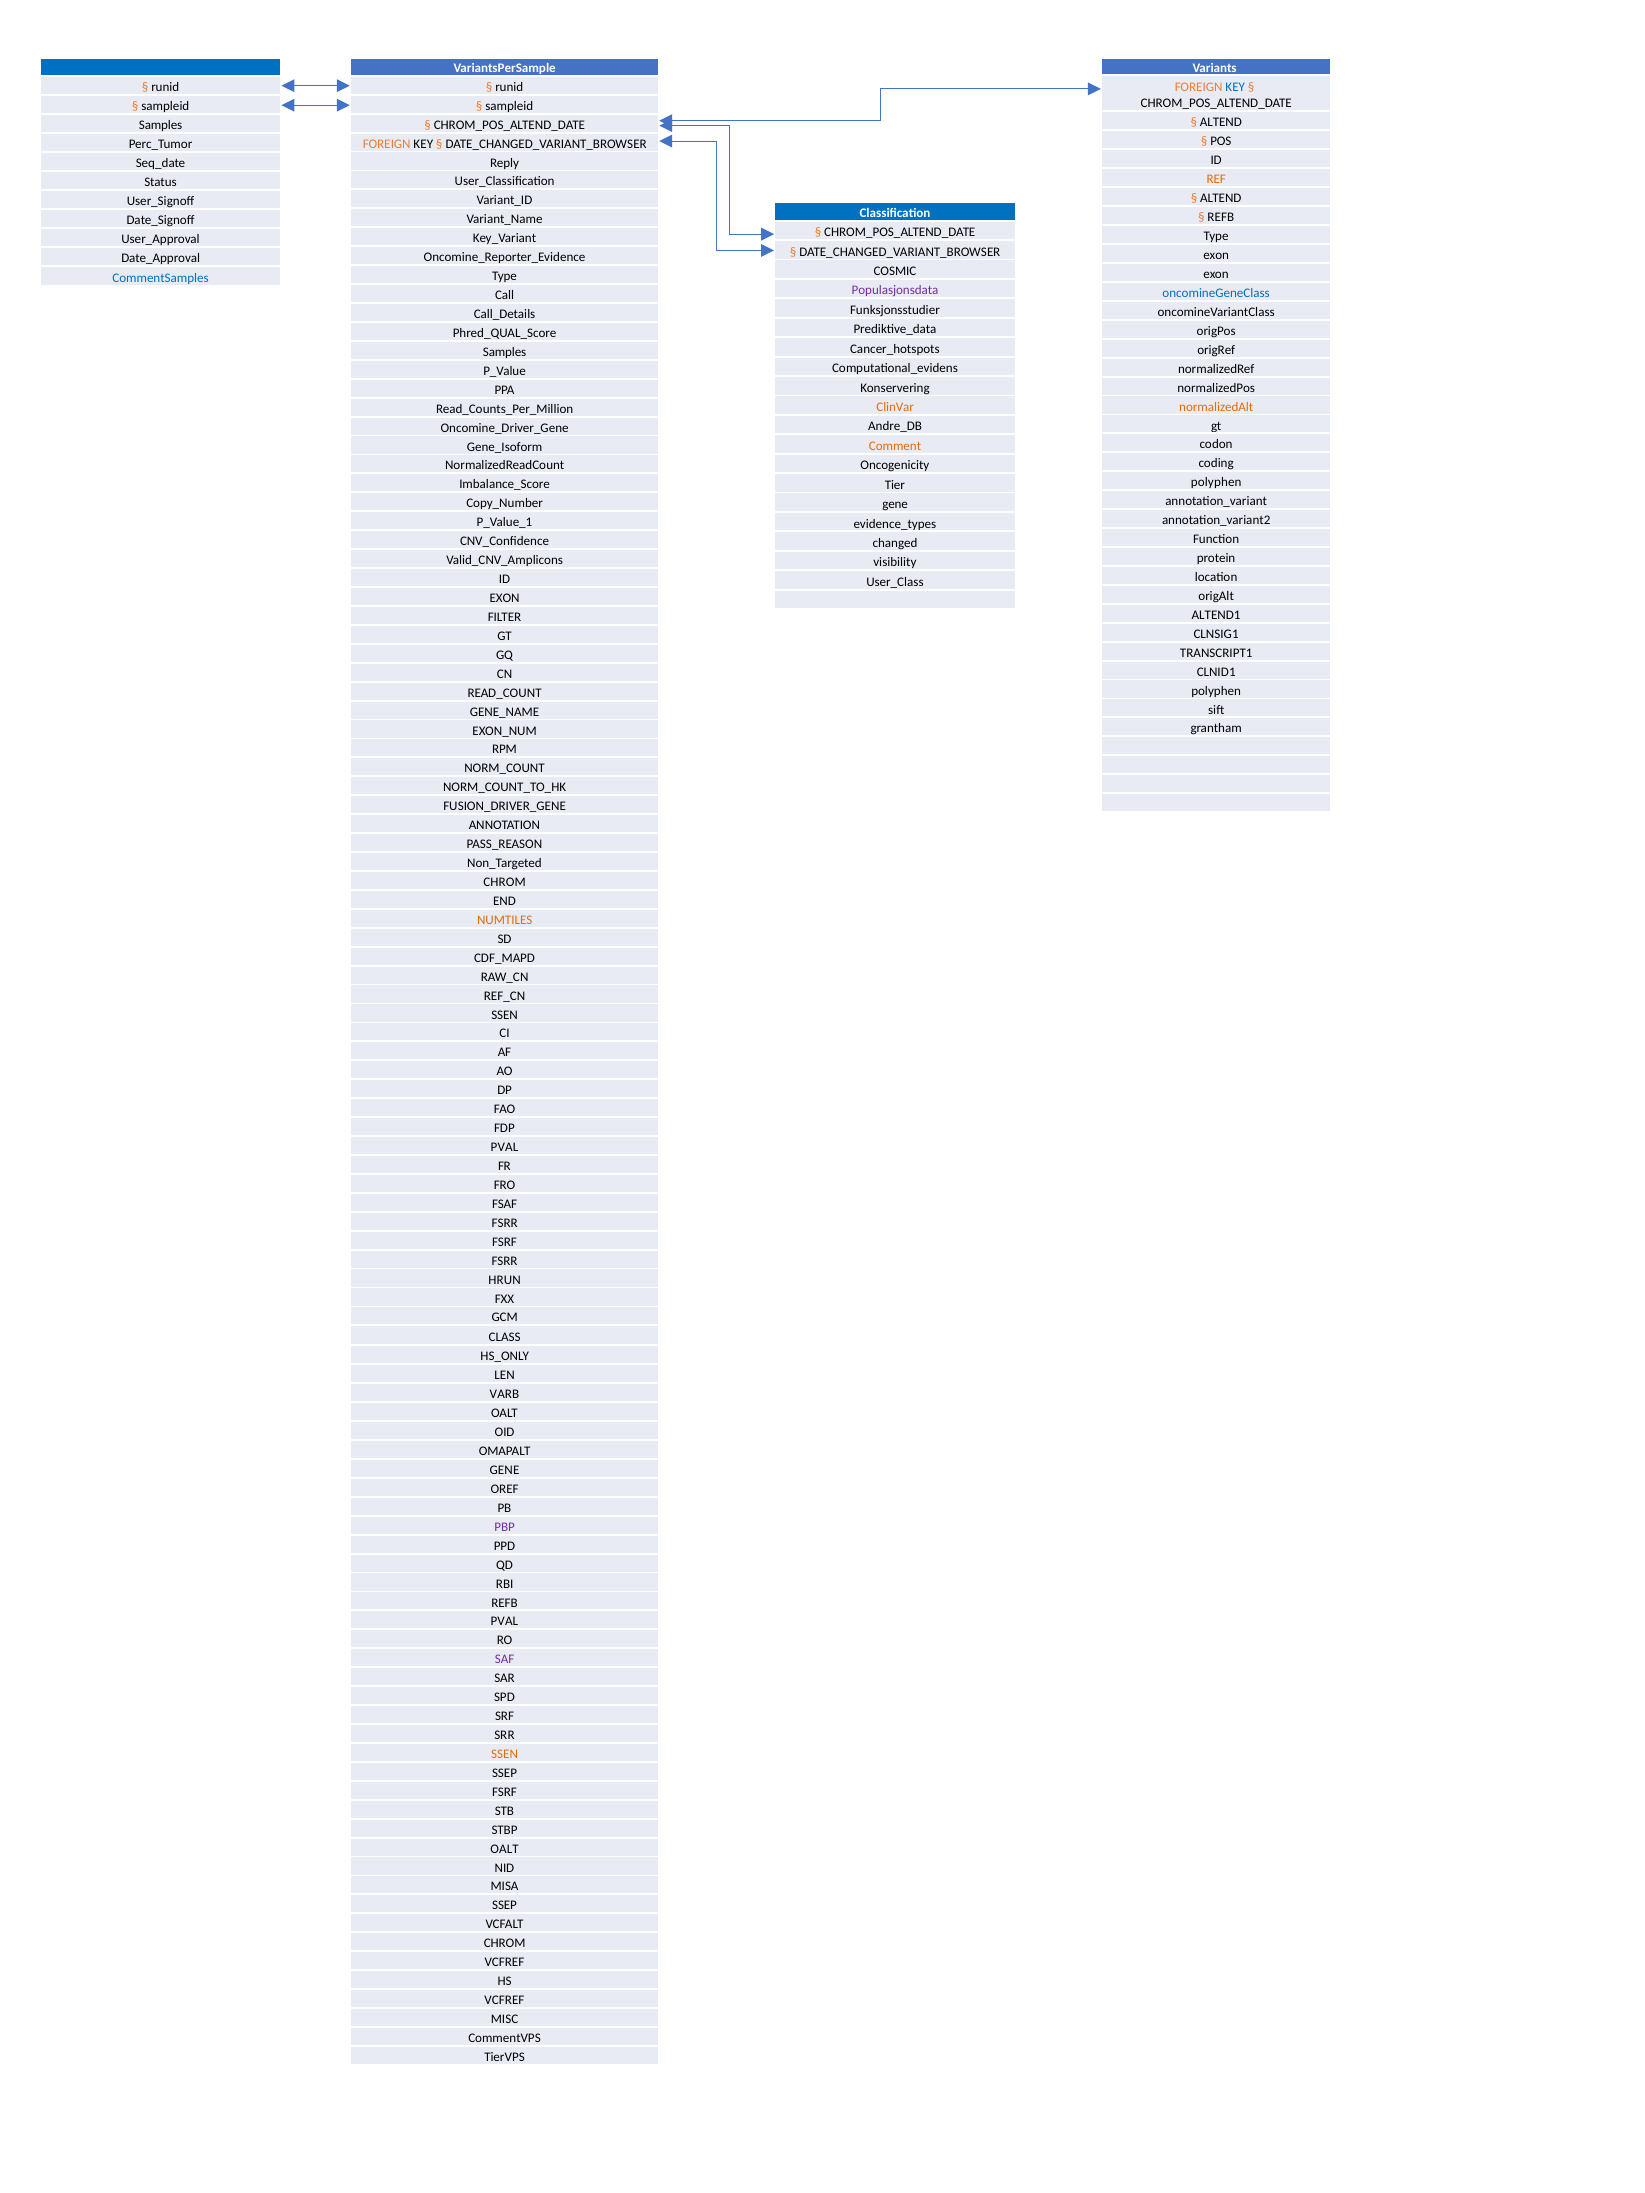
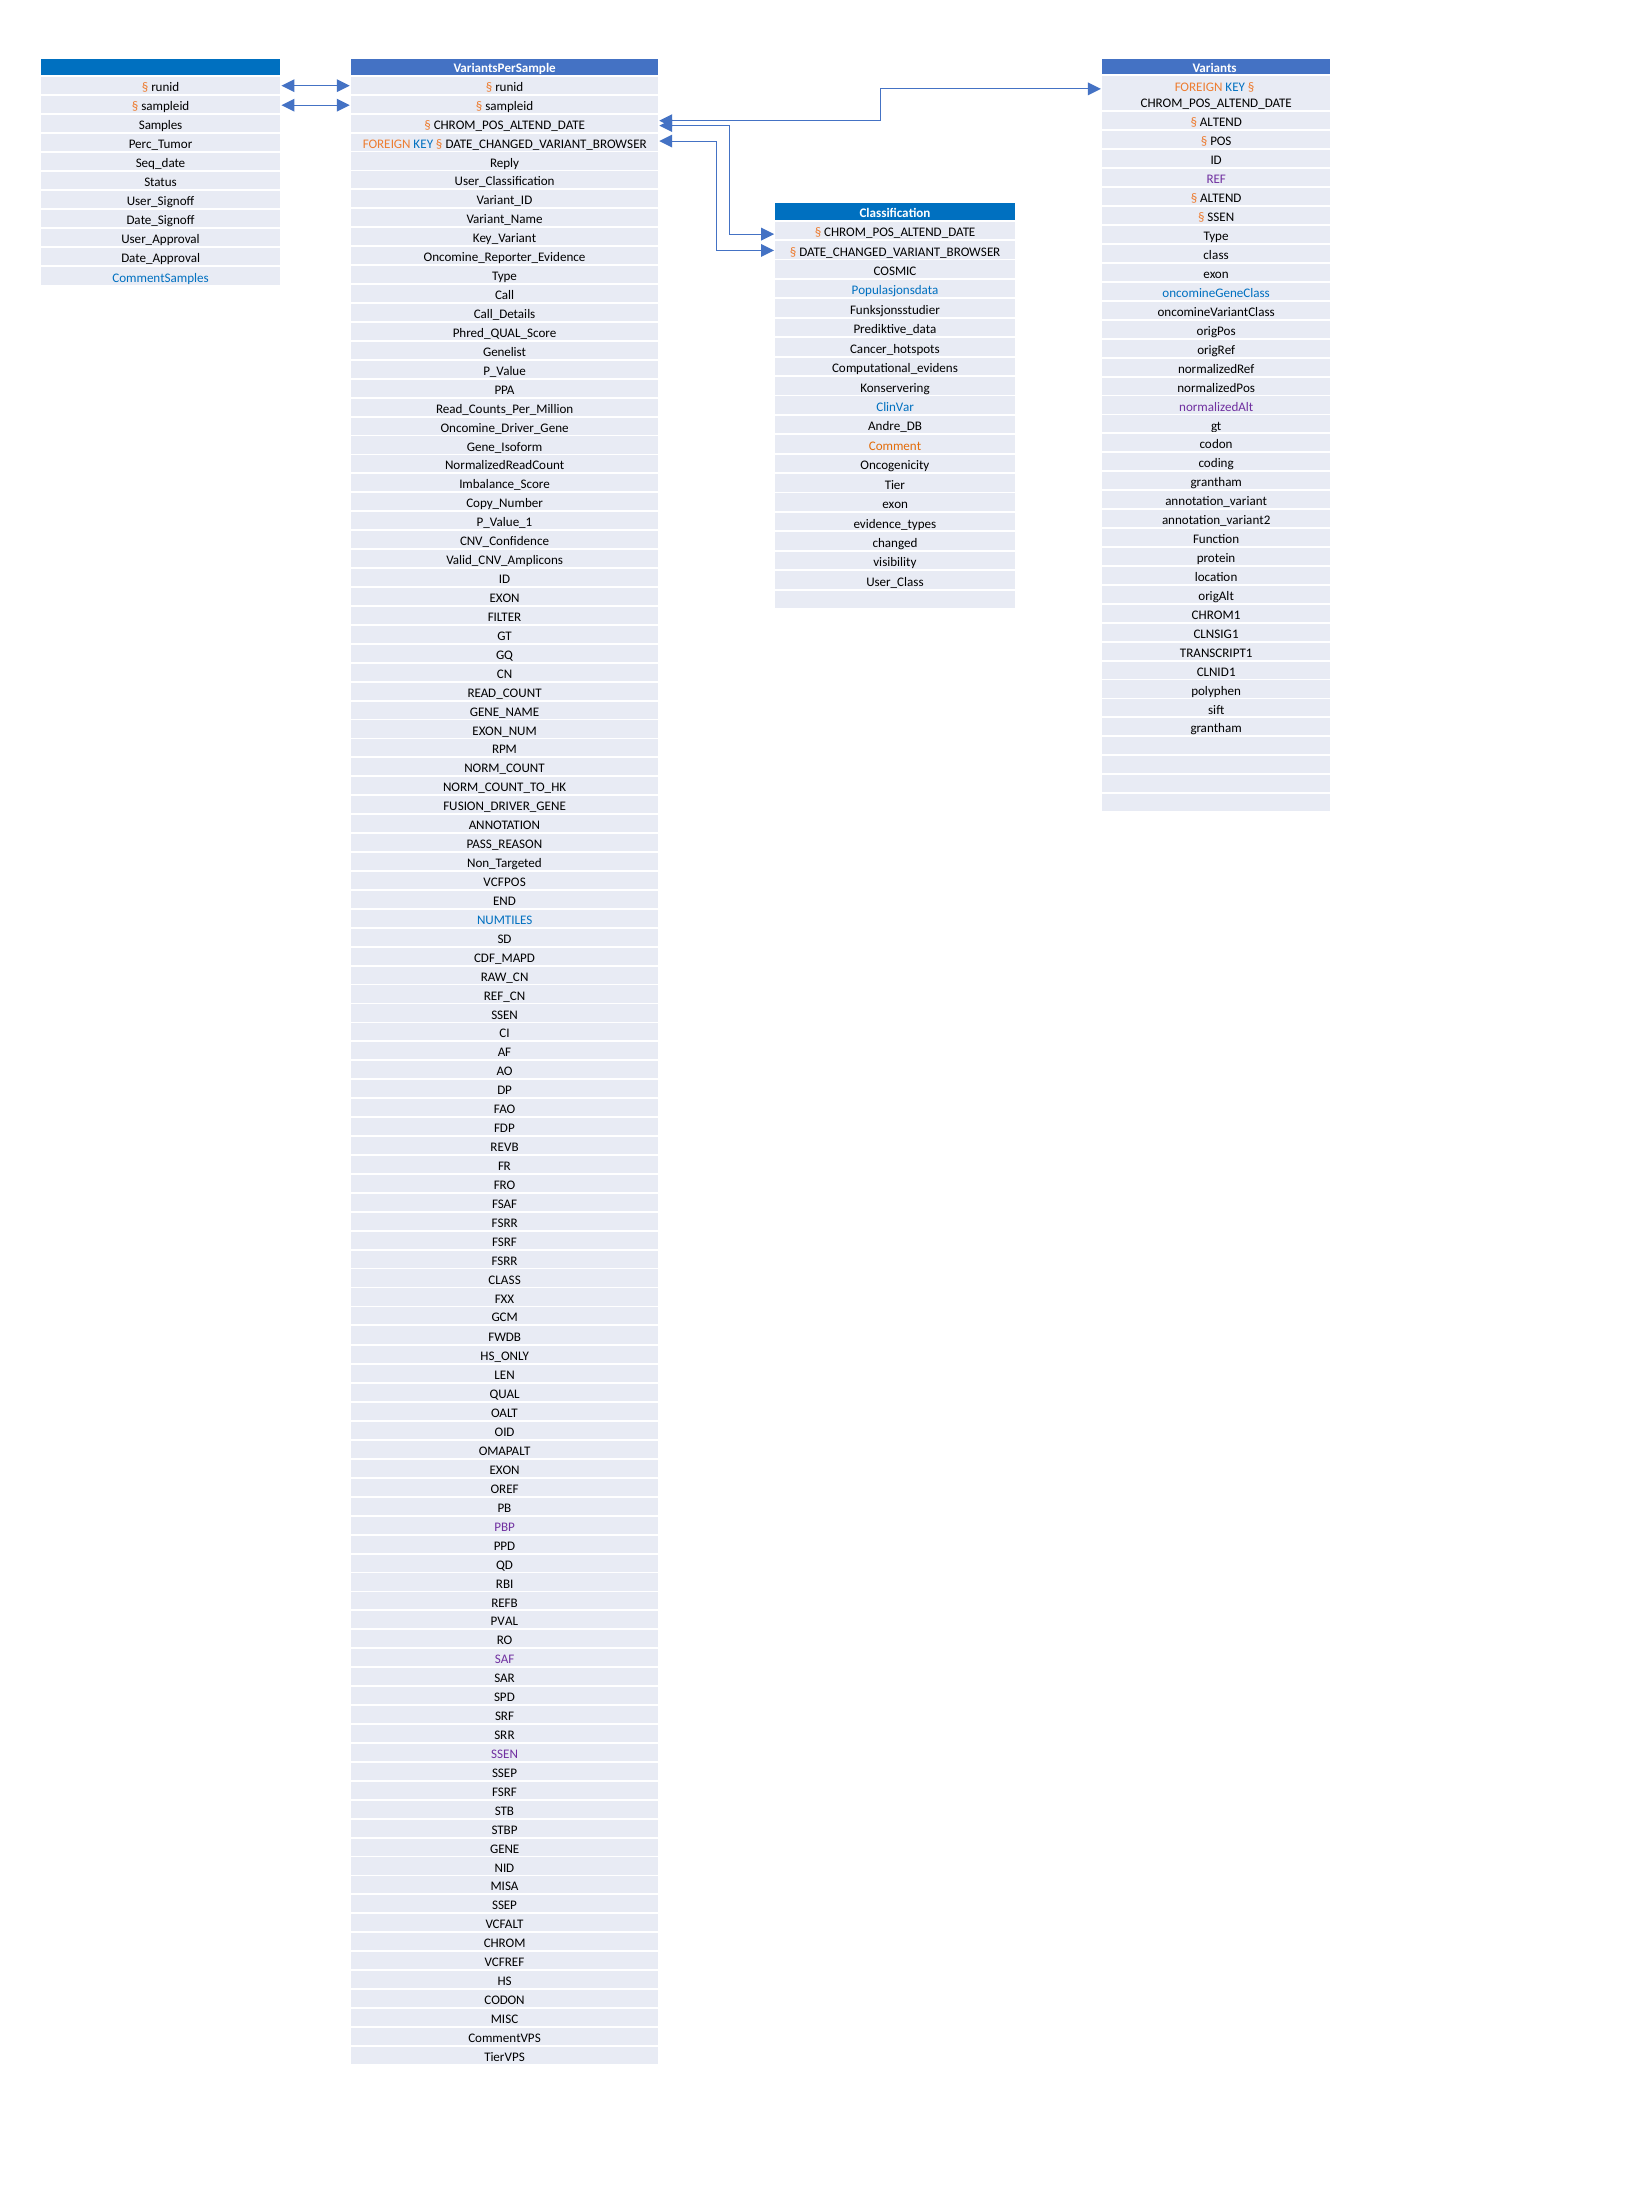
KEY colour: black -> blue (423, 144)
REF colour: orange -> purple (1216, 180)
REFB: REFB -> SSEN (1221, 217)
exon: exon -> class (1216, 255)
Populasjonsdata colour: purple -> blue (895, 291)
Samples: Samples -> Genelist (505, 352)
normalizedAlt colour: orange -> purple (1216, 407)
ClinVar colour: orange -> blue (895, 407)
polyphen: polyphen -> grantham (1216, 483)
gene: gene -> exon (895, 504)
ALTEND1: ALTEND1 -> CHROM1 (1216, 615)
CHROM: CHROM -> VCFPOS (505, 882)
NUMTILES colour: orange -> blue (505, 920)
PVAL: PVAL -> REVB (505, 1147)
HRUN: HRUN -> CLASS (505, 1280)
CLASS: CLASS -> FWDB (505, 1338)
VARB: VARB -> QUAL (505, 1395)
GENE: GENE -> EXON (505, 1470)
SSEN colour: orange -> purple (505, 1754)
OALT: OALT -> GENE (505, 1849)
VCFREF: VCFREF -> CODON (505, 2001)
